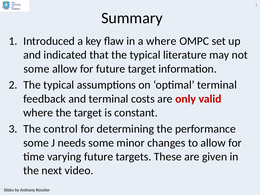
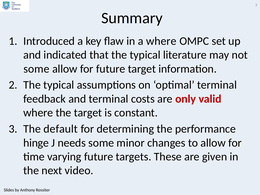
control: control -> default (61, 129)
some: some -> hinge (36, 143)
